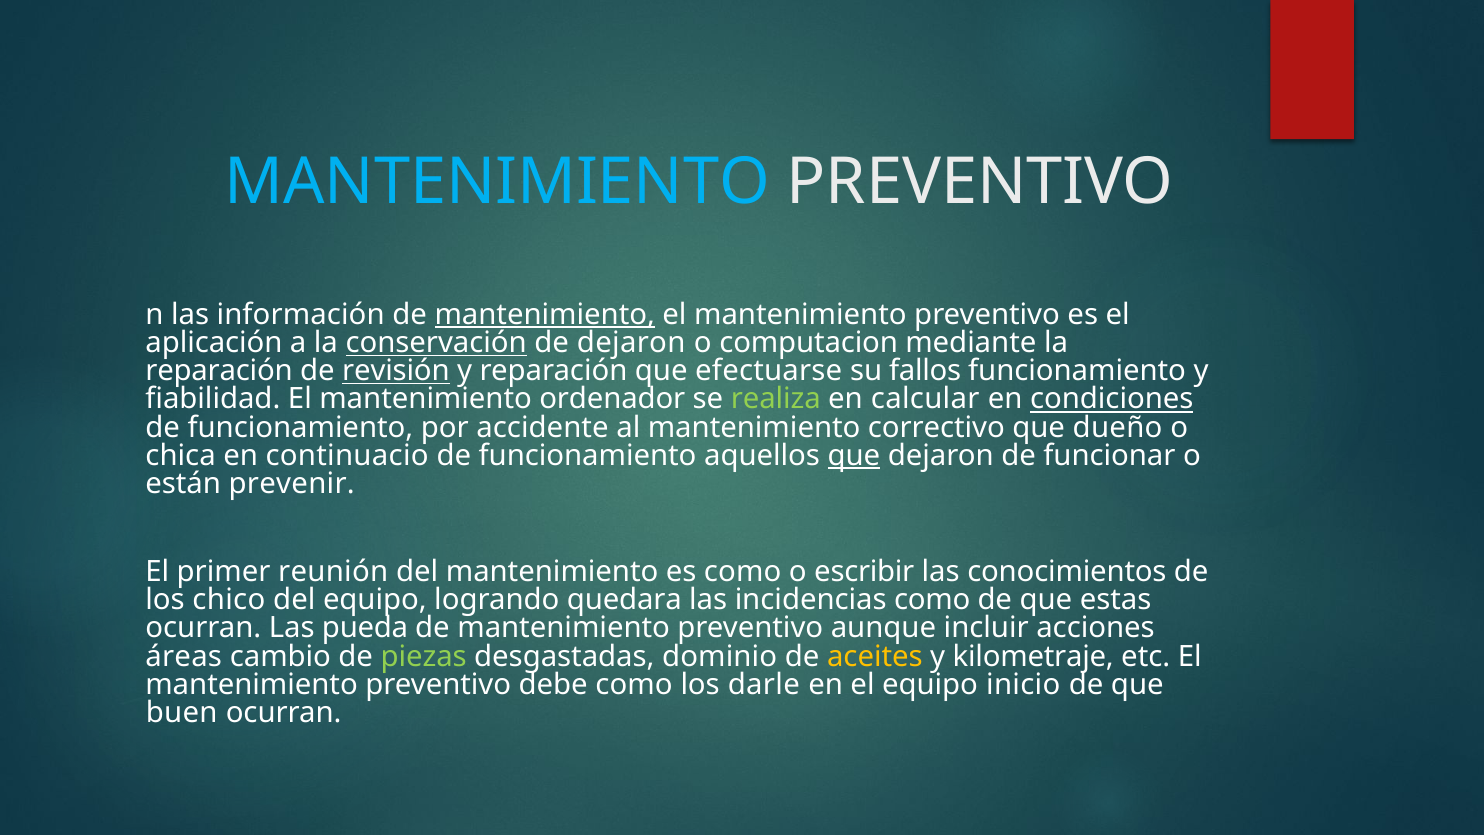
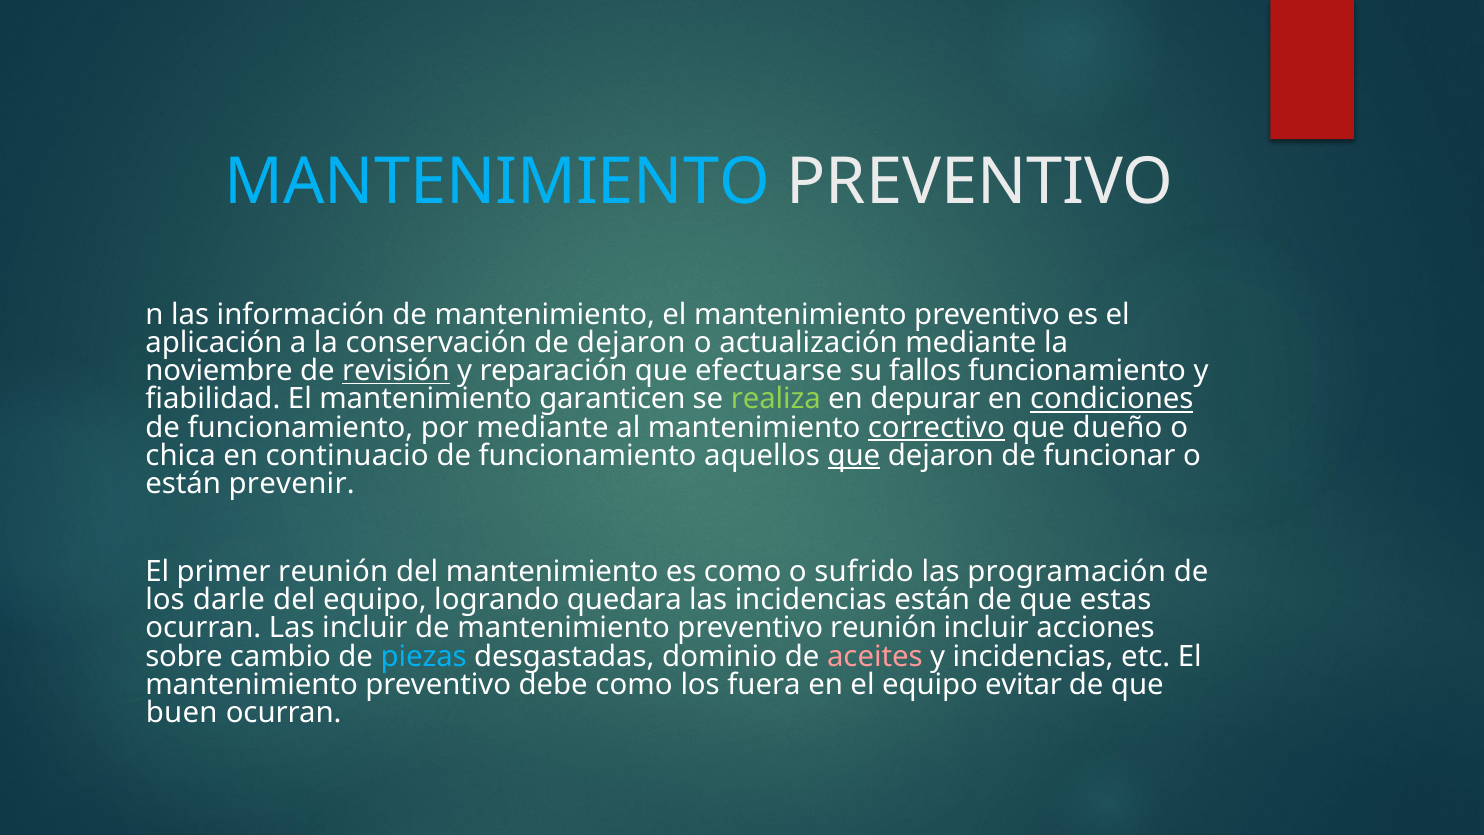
mantenimiento underline: present -> none (545, 314)
conservación underline: present -> none (436, 343)
computacion: computacion -> actualización (809, 343)
reparación: reparación -> noviembre (219, 371)
ordenador: ordenador -> garanticen (612, 399)
calcular: calcular -> depurar (925, 399)
por accidente: accidente -> mediante (542, 427)
correctivo underline: none -> present (936, 427)
escribir: escribir -> sufrido (864, 572)
conocimientos: conocimientos -> programación (1067, 572)
chico: chico -> darle (229, 600)
incidencias como: como -> están (932, 600)
Las pueda: pueda -> incluir (365, 628)
preventivo aunque: aunque -> reunión (884, 628)
áreas: áreas -> sobre (184, 656)
piezas colour: light green -> light blue (424, 656)
aceites colour: yellow -> pink (875, 656)
y kilometraje: kilometraje -> incidencias (1033, 656)
darle: darle -> fuera (764, 684)
inicio: inicio -> evitar (1024, 684)
